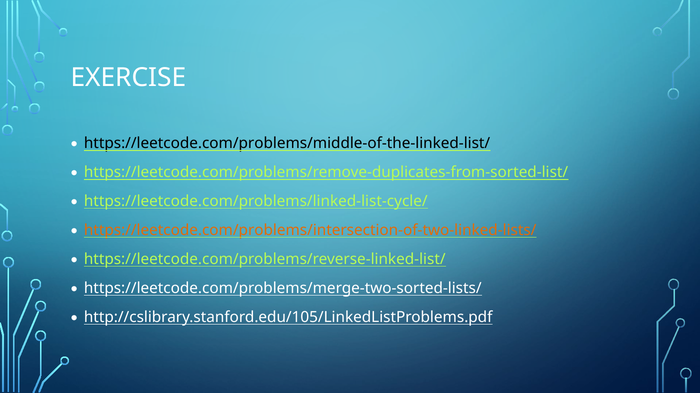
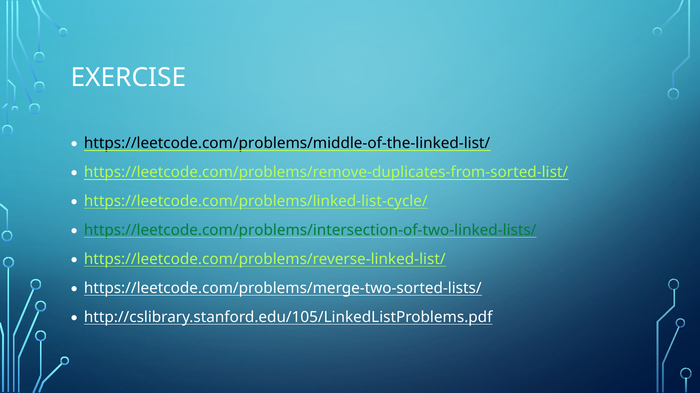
https://leetcode.com/problems/intersection-of-two-linked-lists/ colour: orange -> green (310, 231)
